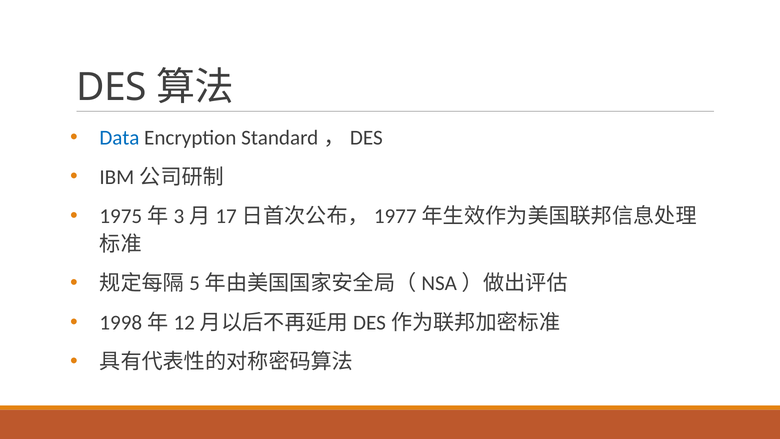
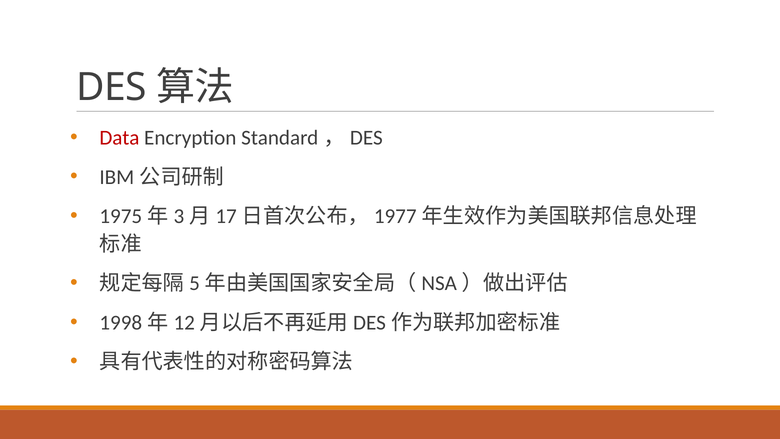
Data colour: blue -> red (119, 138)
